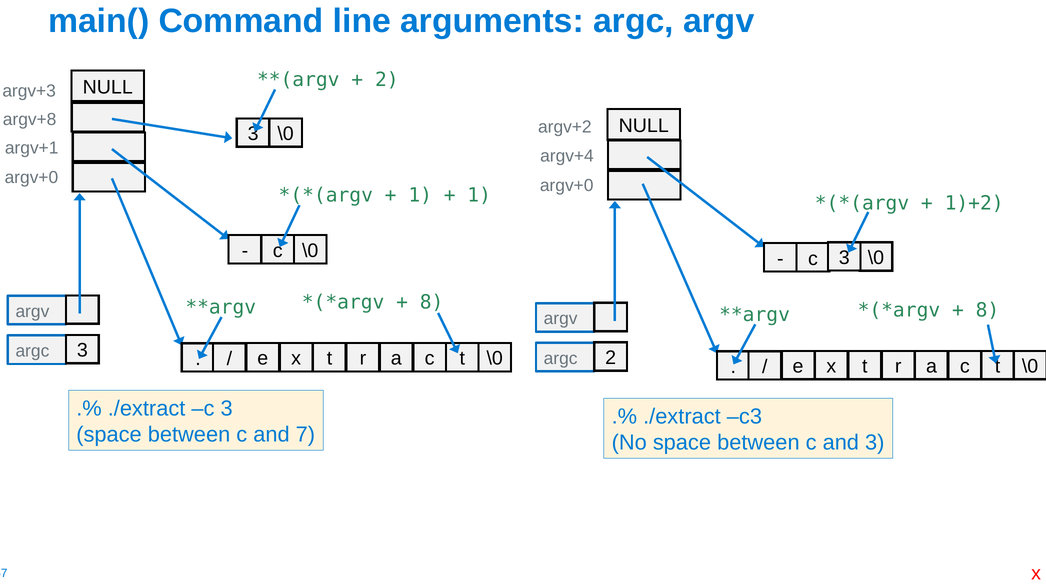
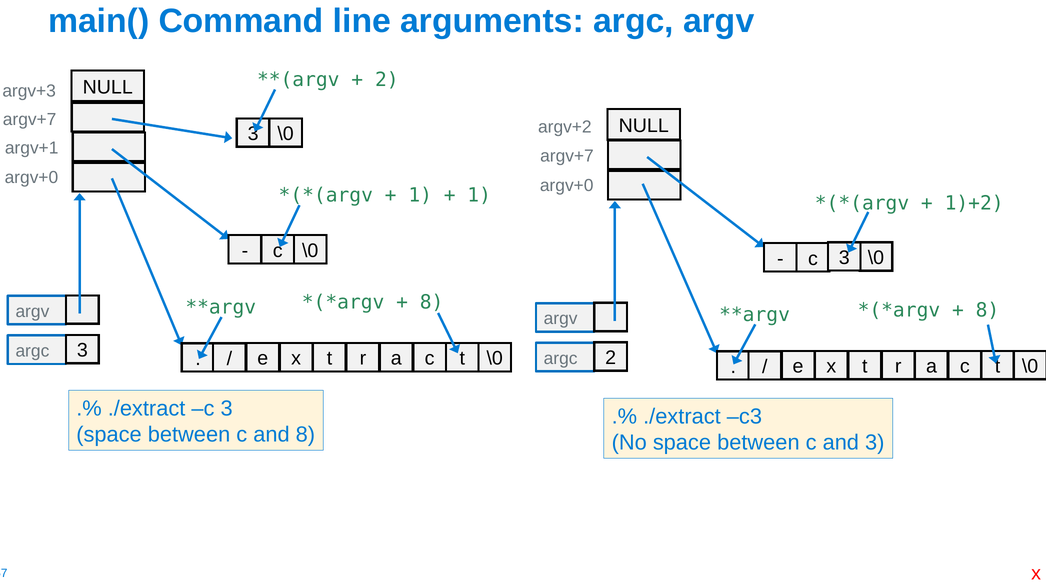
argv+8: argv+8 -> argv+7 (30, 119)
argv+4: argv+4 -> argv+7 (567, 156)
and 7: 7 -> 8 (305, 435)
